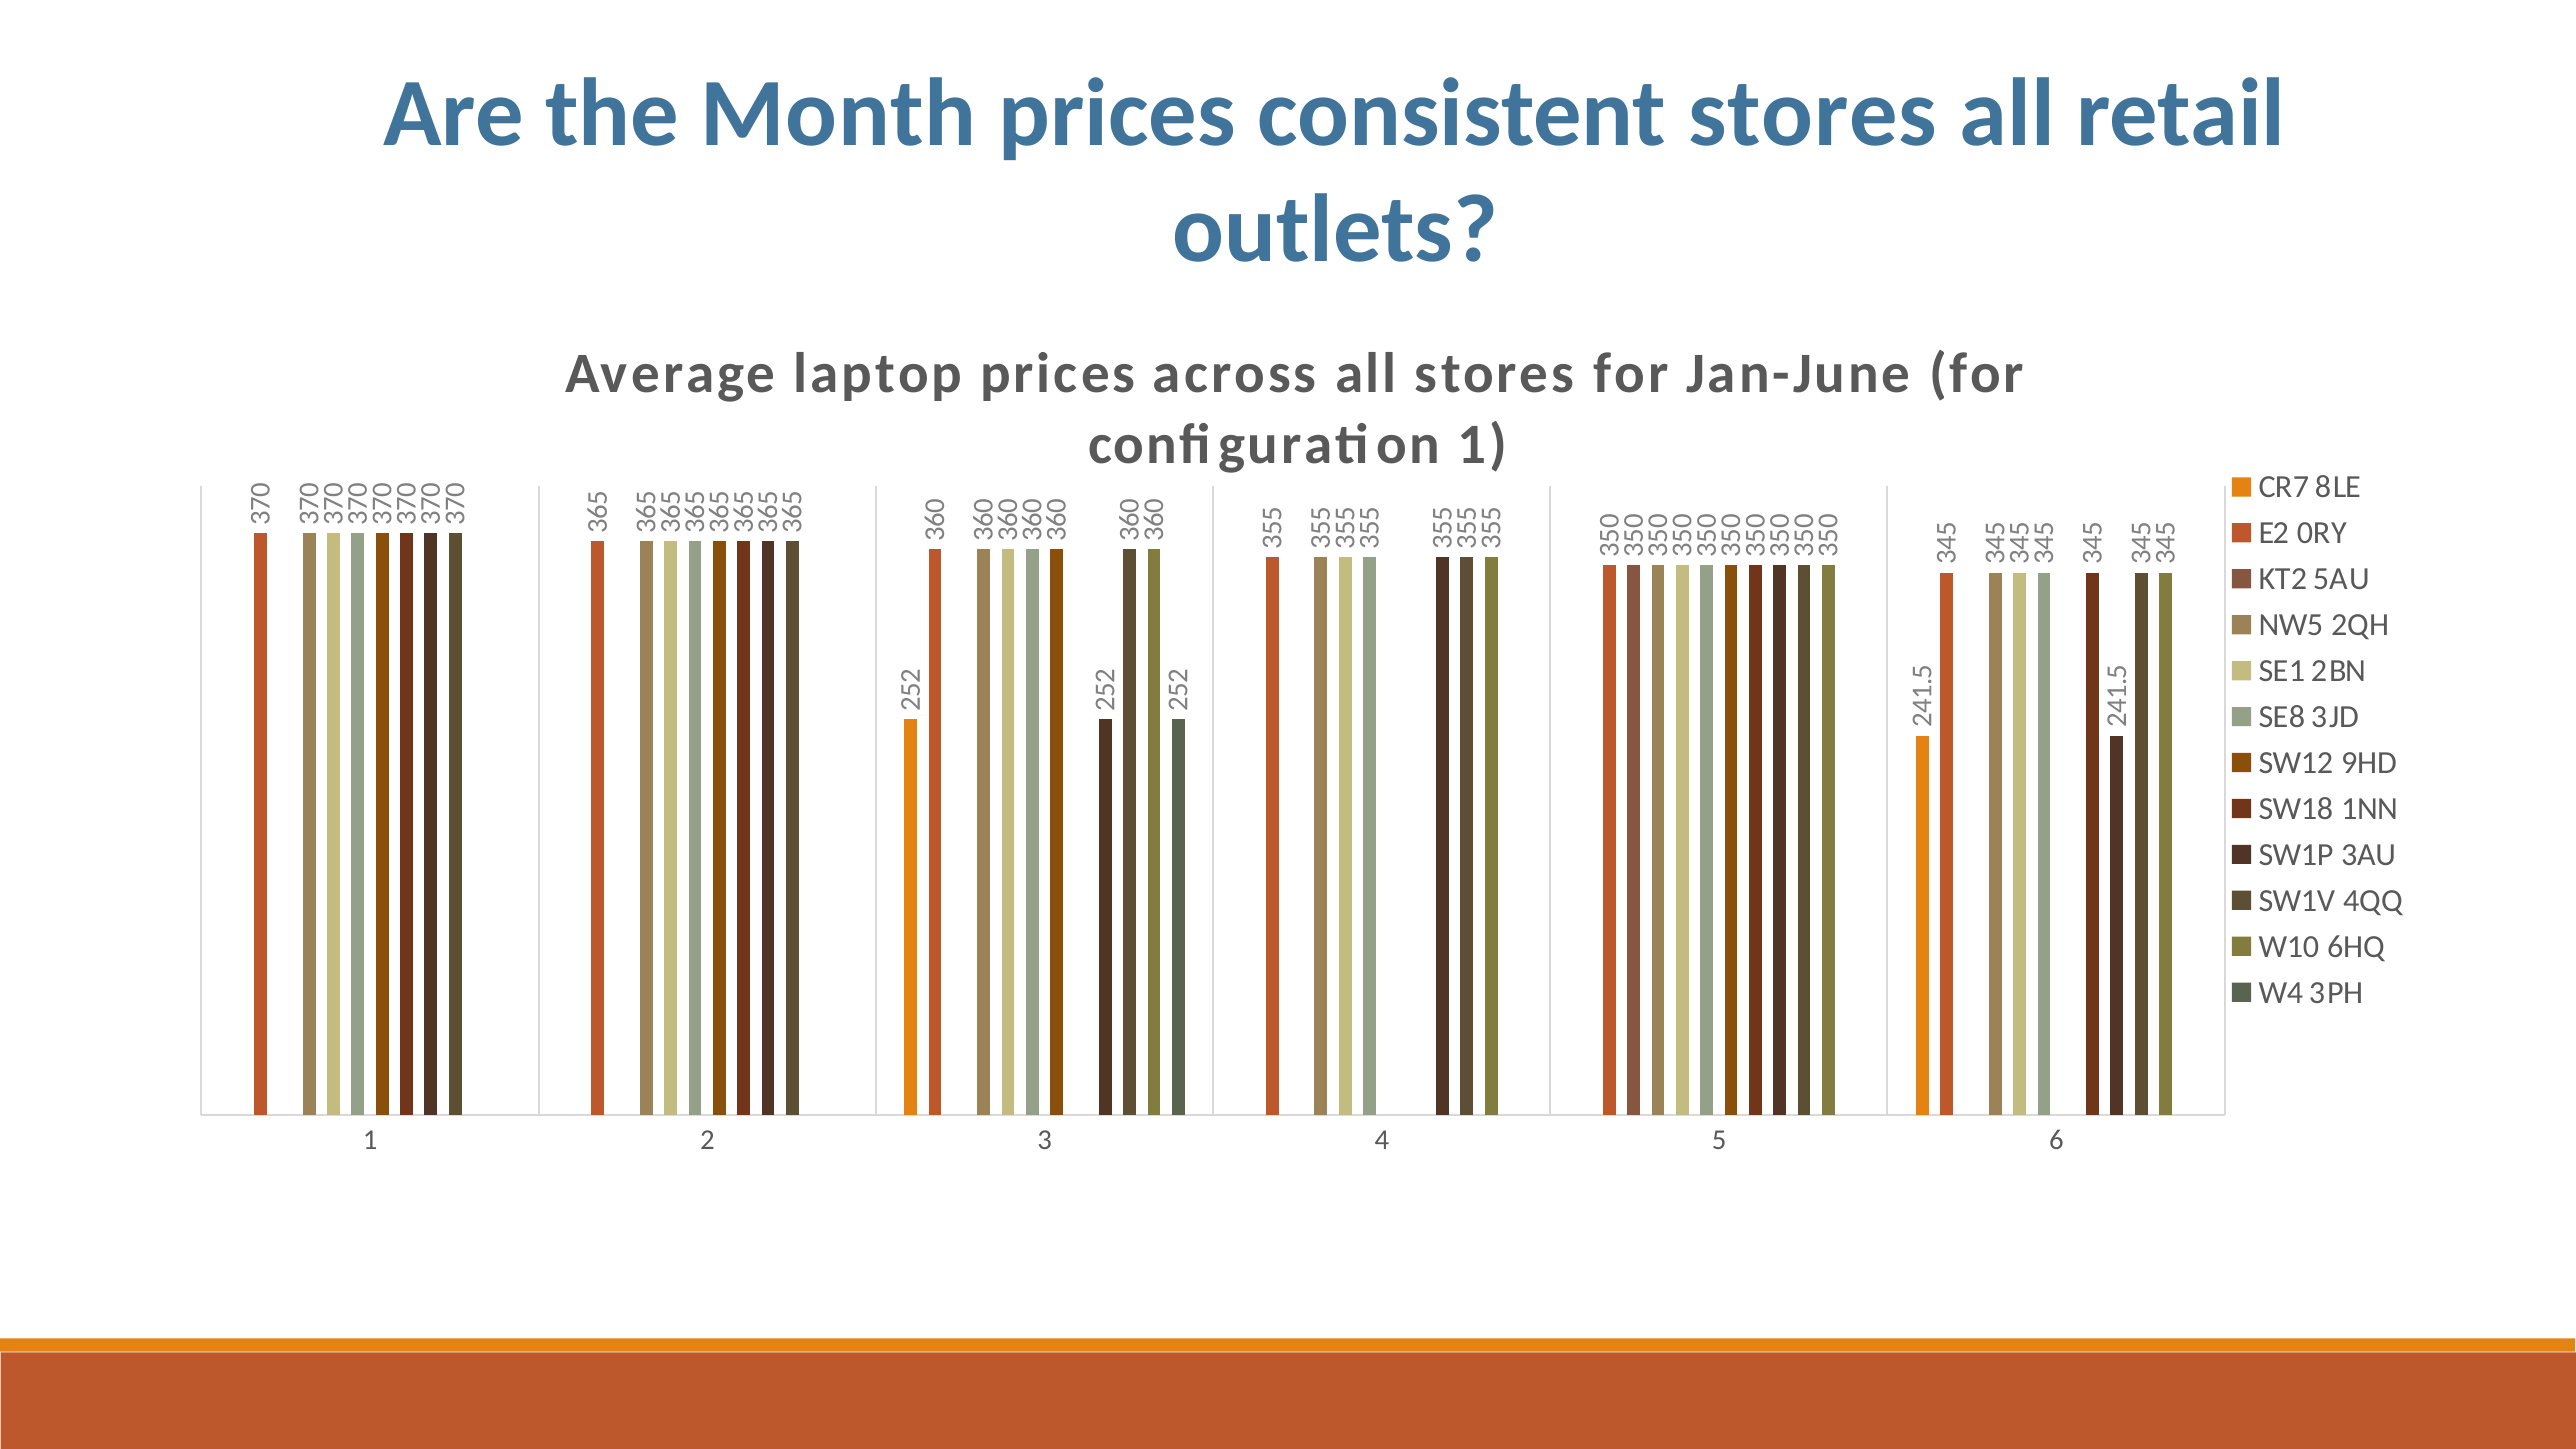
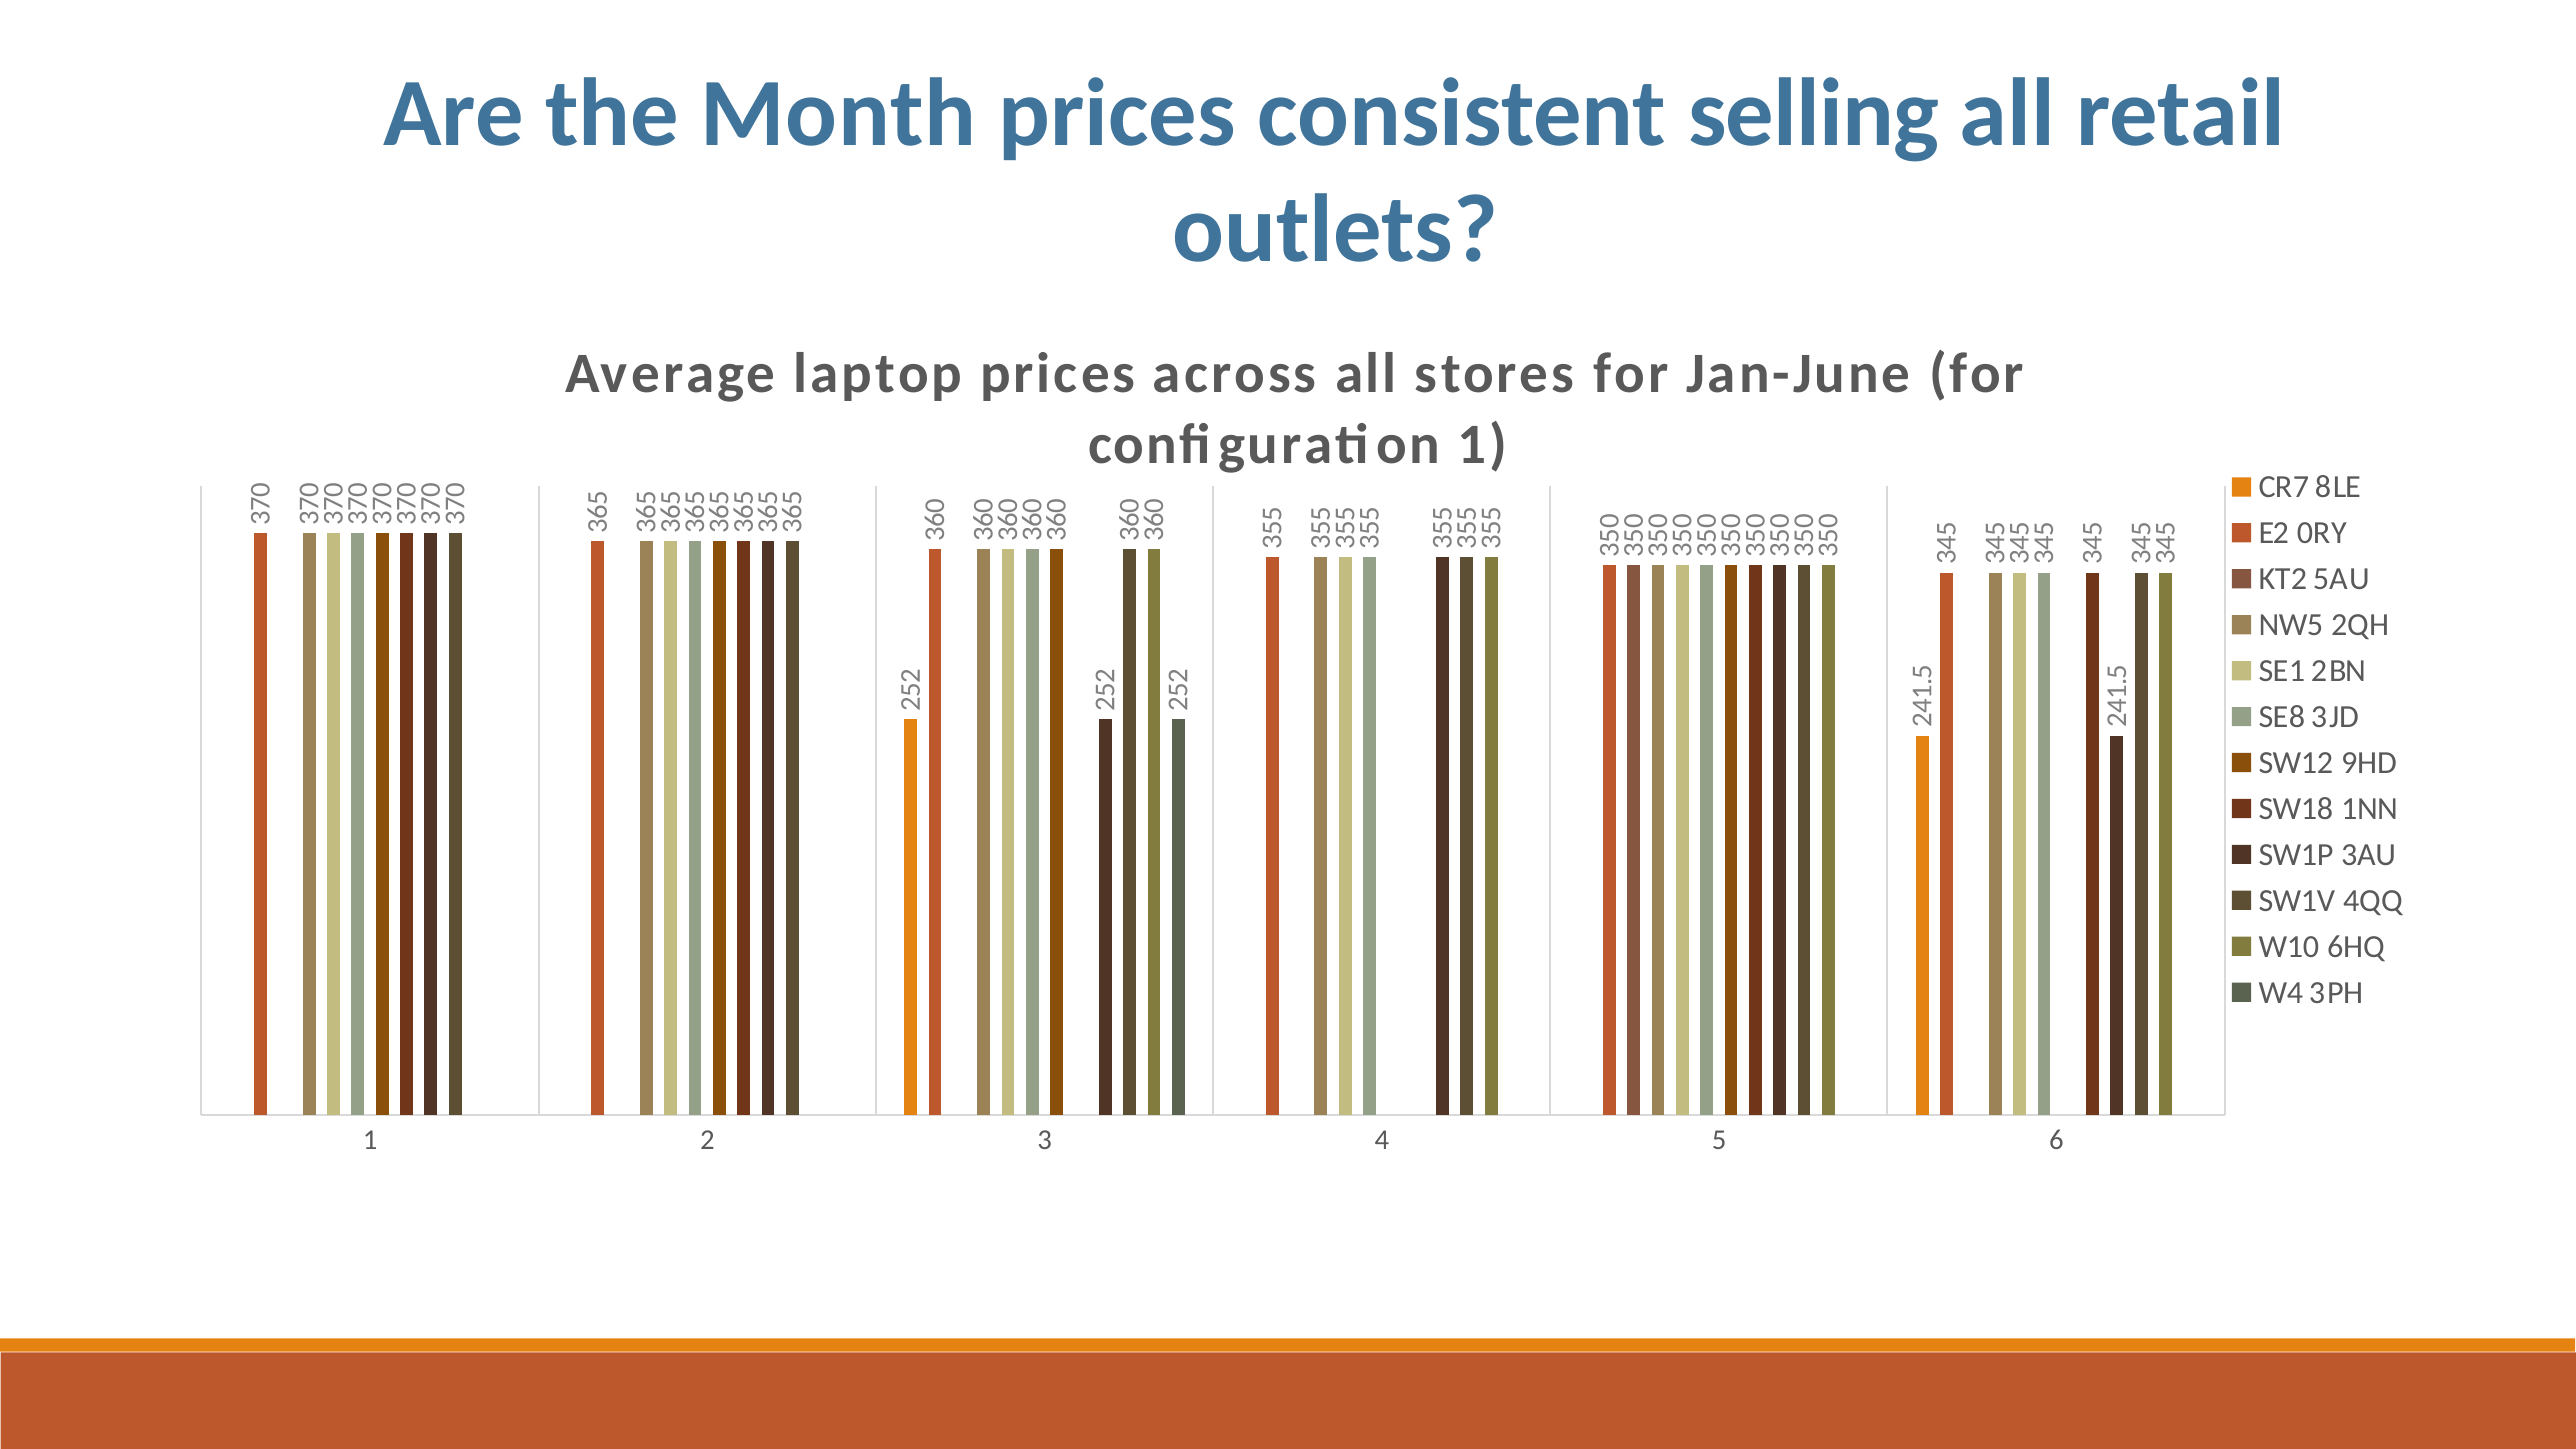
consistent stores: stores -> selling (1813, 114)
